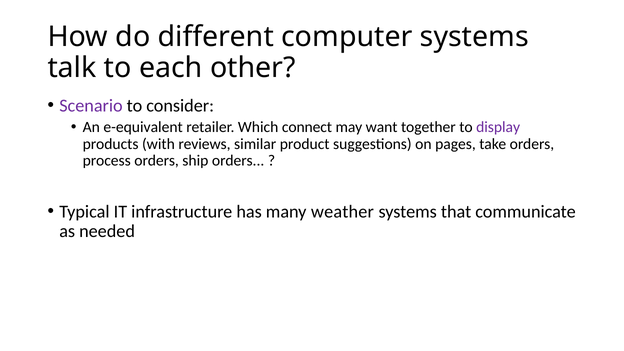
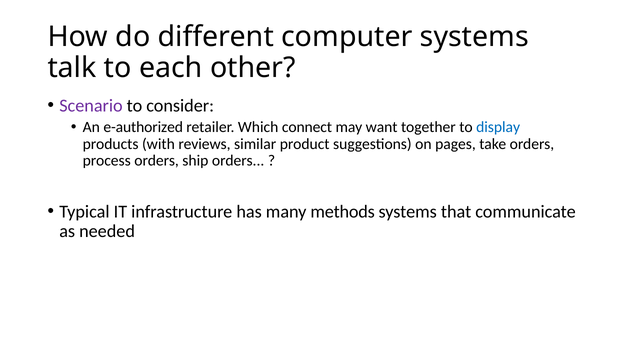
e-equivalent: e-equivalent -> e-authorized (143, 127)
display colour: purple -> blue (498, 127)
weather: weather -> methods (343, 212)
